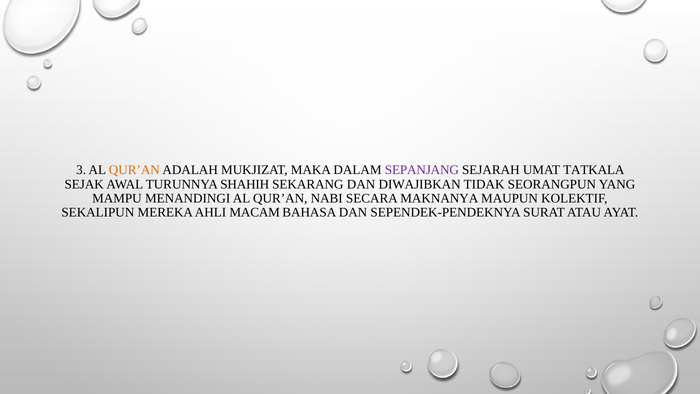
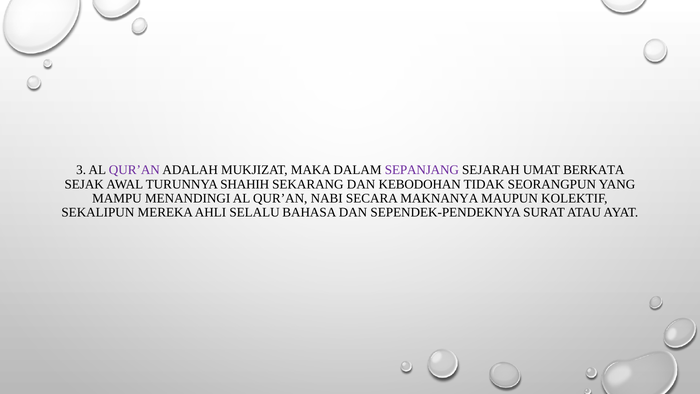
QUR’AN colour: orange -> purple (134, 170)
TATKALA: TATKALA -> BERKATA (594, 170)
DIWAJIBKAN: DIWAJIBKAN -> KEBODOHAN (420, 184)
MACAM: MACAM -> SELALU (255, 212)
